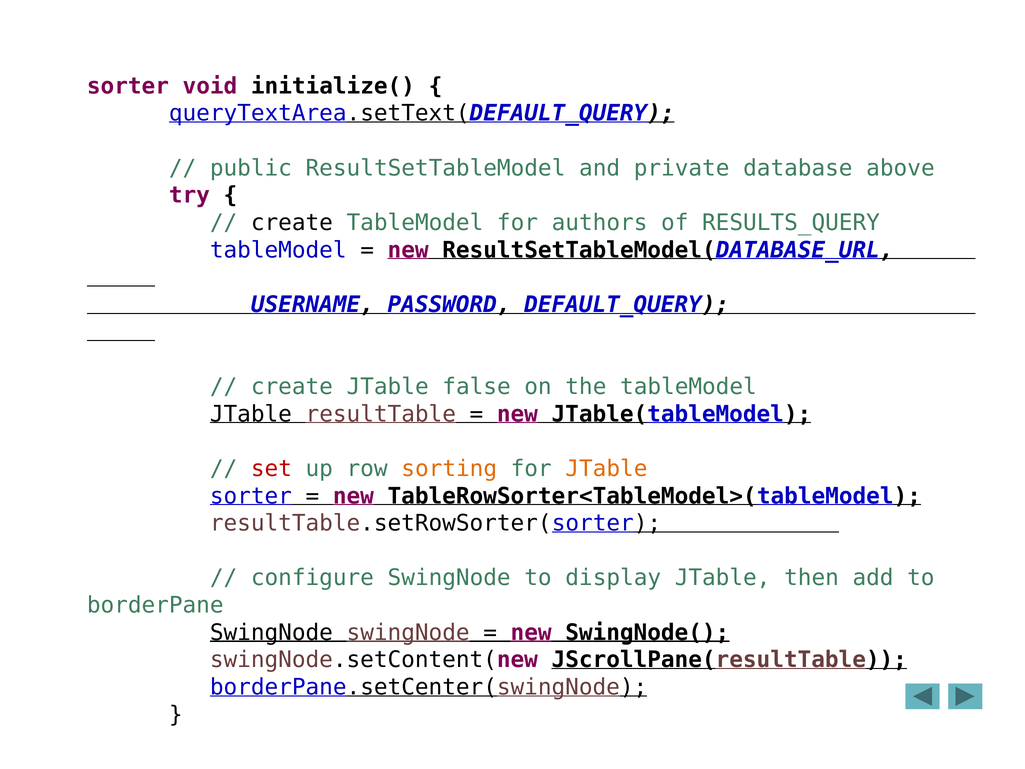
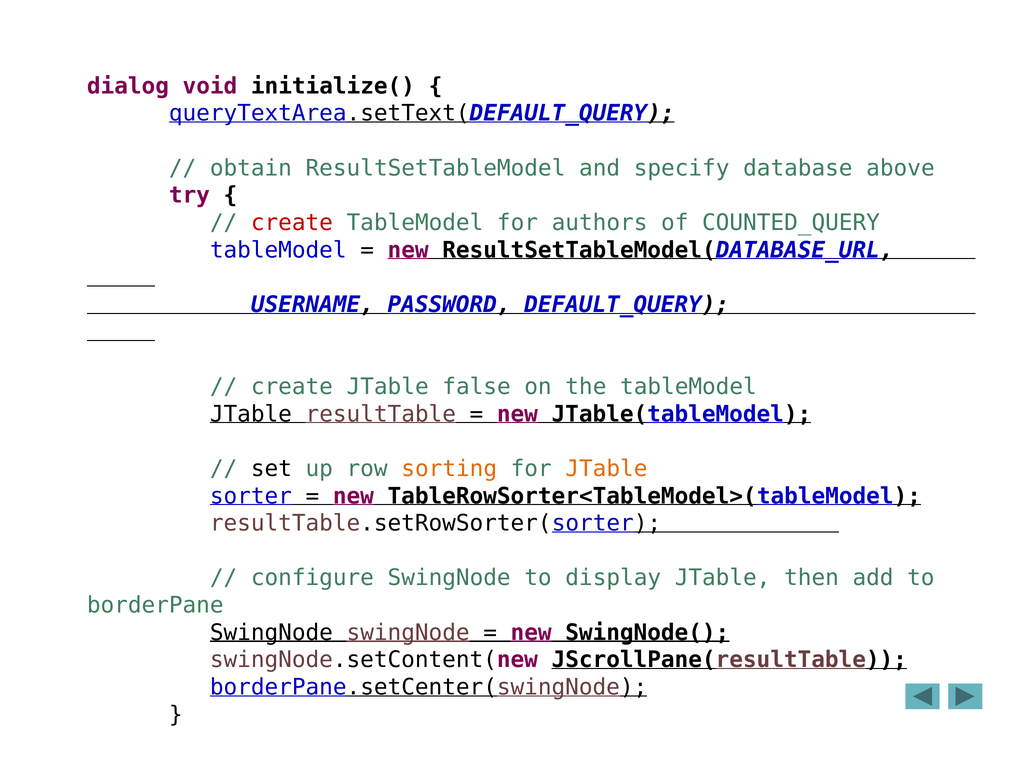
sorter: sorter -> dialog (128, 86)
public: public -> obtain (251, 168)
private: private -> specify (682, 168)
create colour: black -> red (292, 223)
RESULTS_QUERY: RESULTS_QUERY -> COUNTED_QUERY (791, 223)
set colour: red -> black (271, 469)
